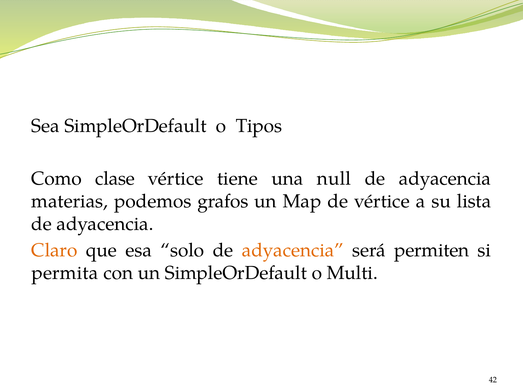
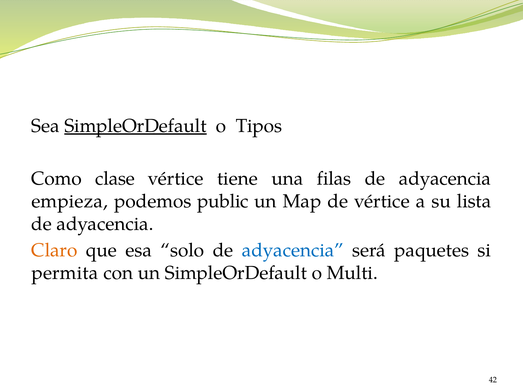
SimpleOrDefault underline: none -> present (135, 126)
null: null -> filas (334, 179)
materias: materias -> empieza (70, 201)
grafos: grafos -> public (223, 201)
adyacencia colour: orange -> blue (293, 250)
permiten: permiten -> paquetes (432, 250)
